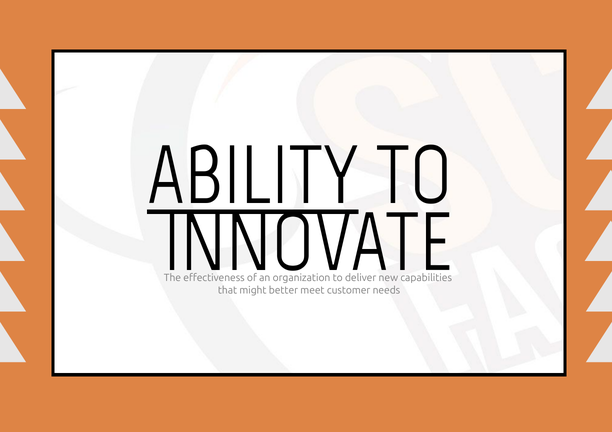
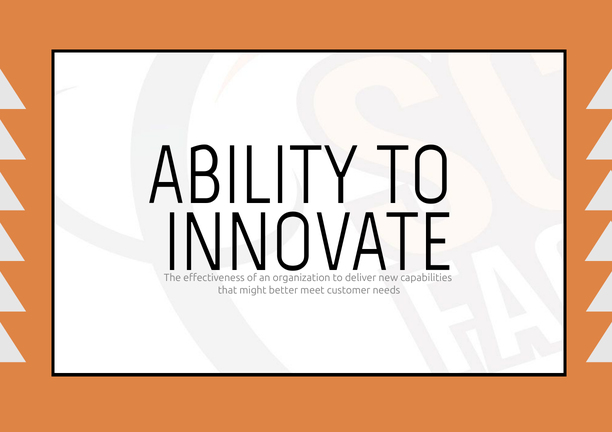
ABILITY underline: present -> none (253, 176)
